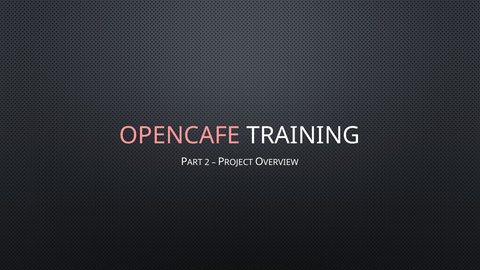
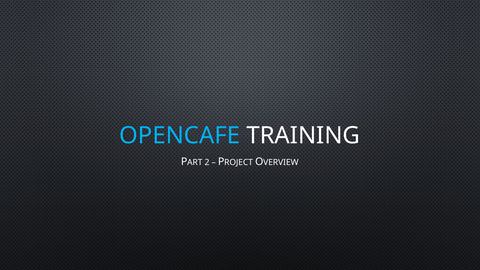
OPENCAFE colour: pink -> light blue (180, 135)
